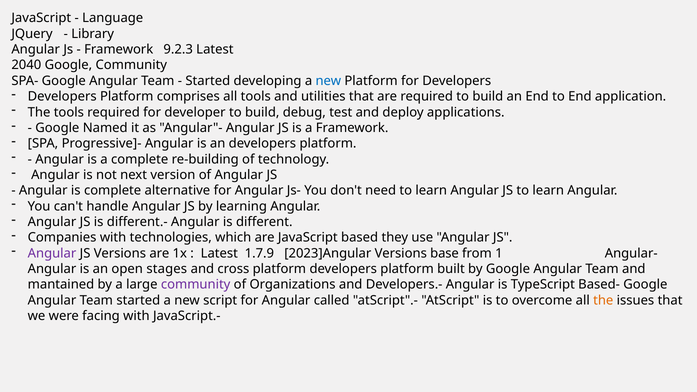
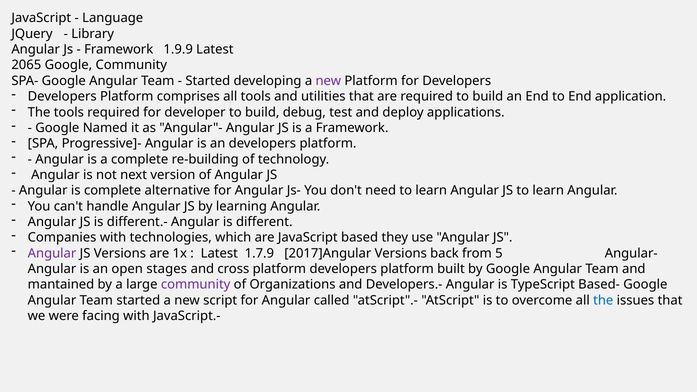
9.2.3: 9.2.3 -> 1.9.9 (178, 49)
2040: 2040 -> 2065 (26, 65)
new colour: blue -> purple (328, 81)
2023]Angular: 2023]Angular -> 2017]Angular (328, 253)
base: base -> back (444, 253)
1: 1 -> 5 (499, 253)
the colour: orange -> blue (603, 300)
